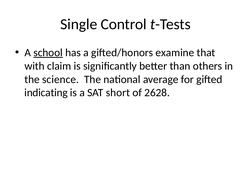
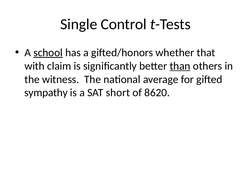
examine: examine -> whether (175, 53)
than underline: none -> present (180, 66)
science: science -> witness (61, 79)
indicating: indicating -> sympathy (46, 93)
2628: 2628 -> 8620 (157, 93)
